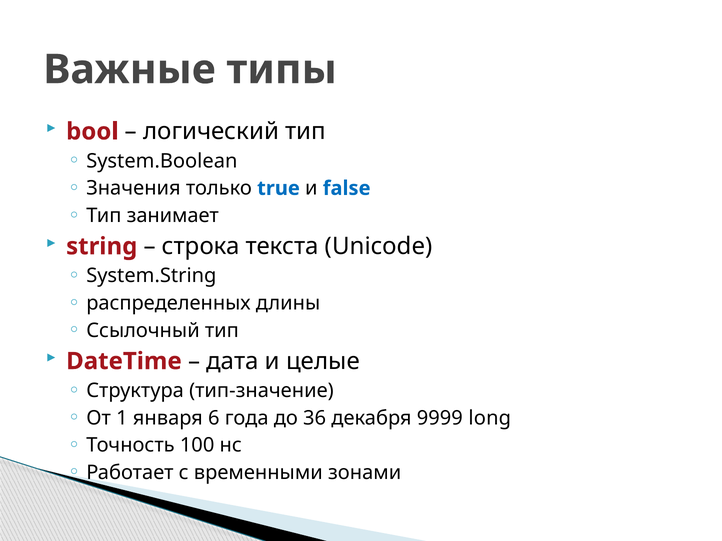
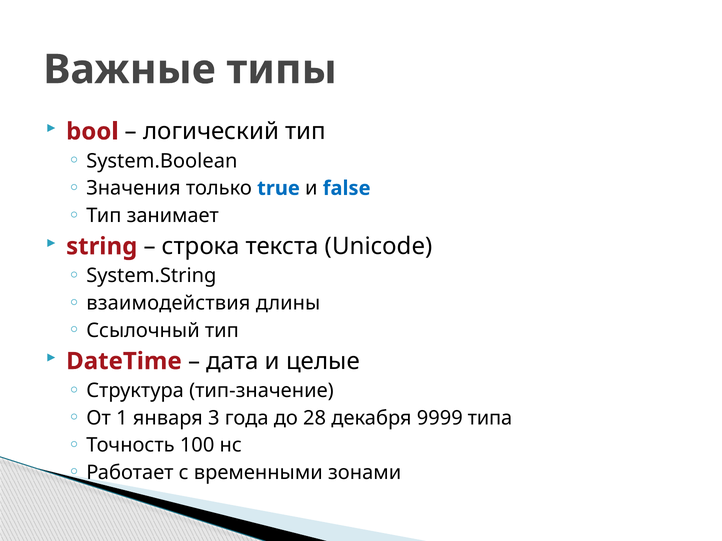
распределенных: распределенных -> взаимодействия (168, 303)
6: 6 -> 3 (214, 418)
36: 36 -> 28 (315, 418)
long: long -> типа (490, 418)
